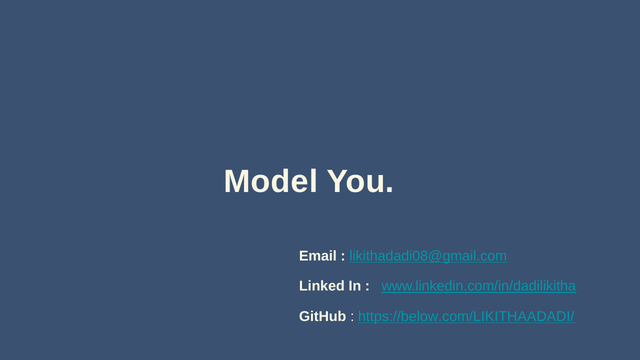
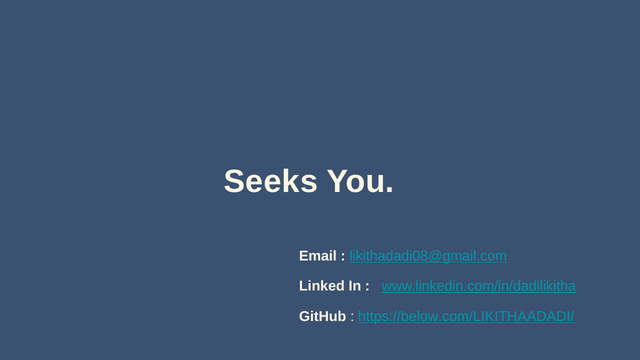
Model: Model -> Seeks (271, 181)
